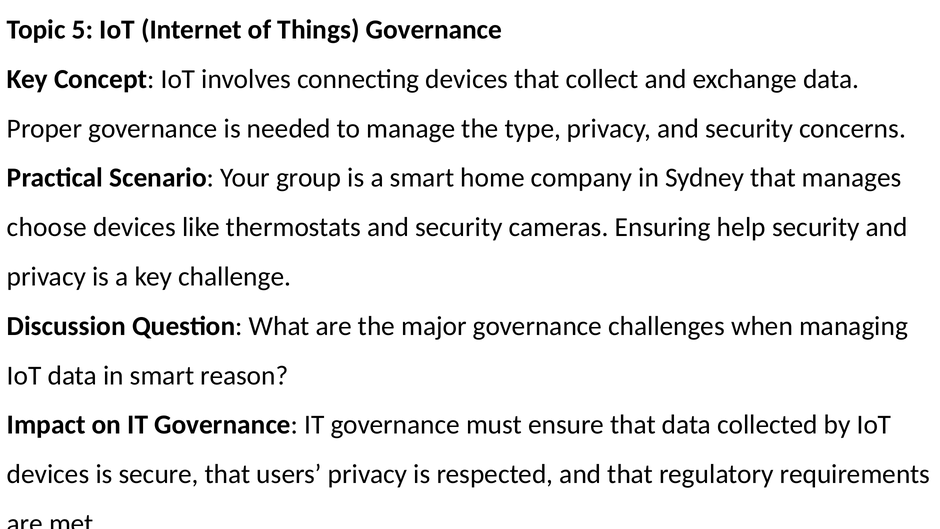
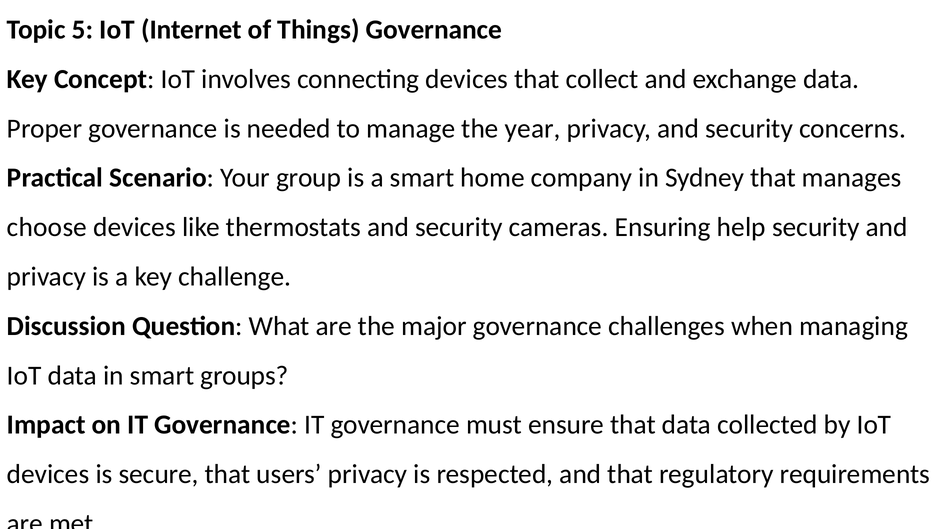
type: type -> year (533, 128)
reason: reason -> groups (244, 375)
